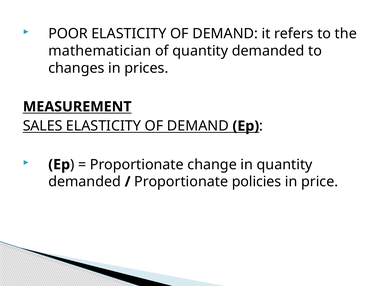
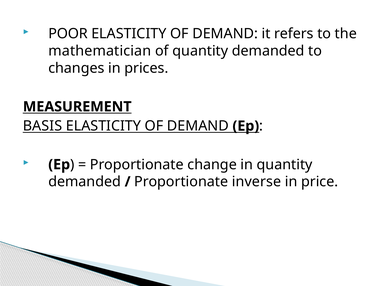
SALES: SALES -> BASIS (42, 126)
policies: policies -> inverse (256, 182)
